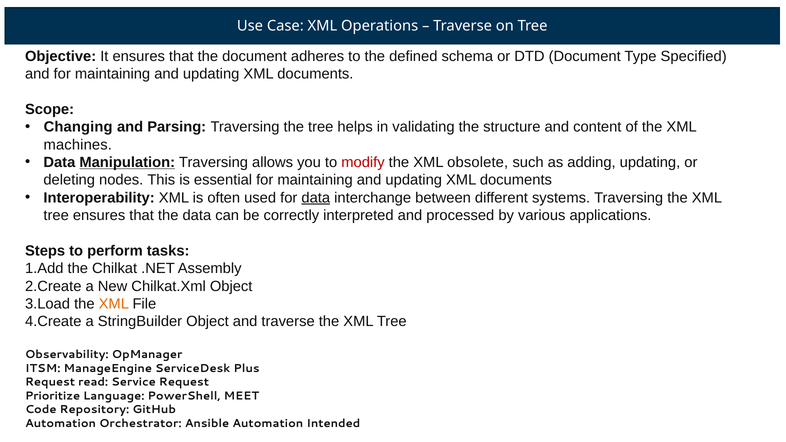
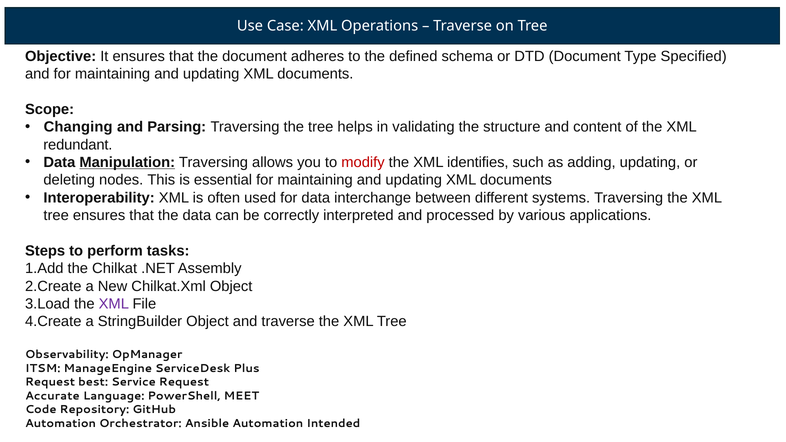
machines: machines -> redundant (78, 145)
obsolete: obsolete -> identifies (478, 162)
data underline: present -> none (316, 198)
XML colour: orange -> purple (114, 304)
read: read -> best (93, 382)
Prioritize: Prioritize -> Accurate (52, 396)
